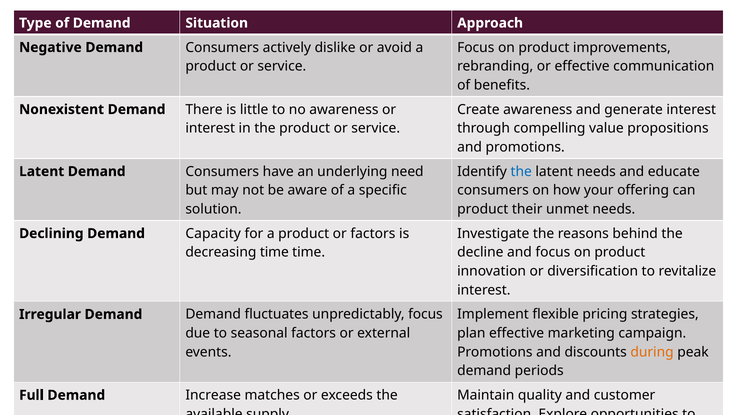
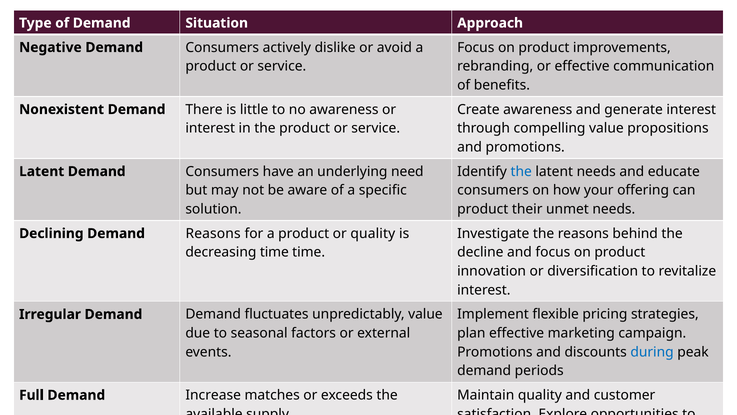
Demand Capacity: Capacity -> Reasons (213, 233)
or factors: factors -> quality (373, 233)
unpredictably focus: focus -> value (425, 314)
during colour: orange -> blue (652, 352)
